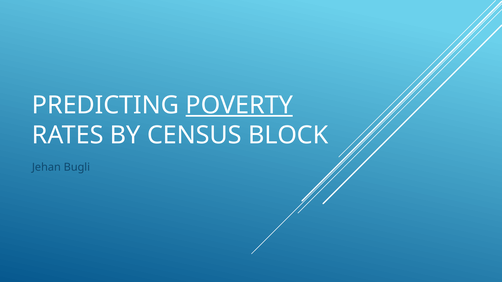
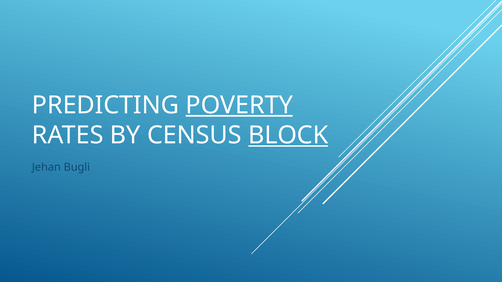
BLOCK underline: none -> present (288, 135)
